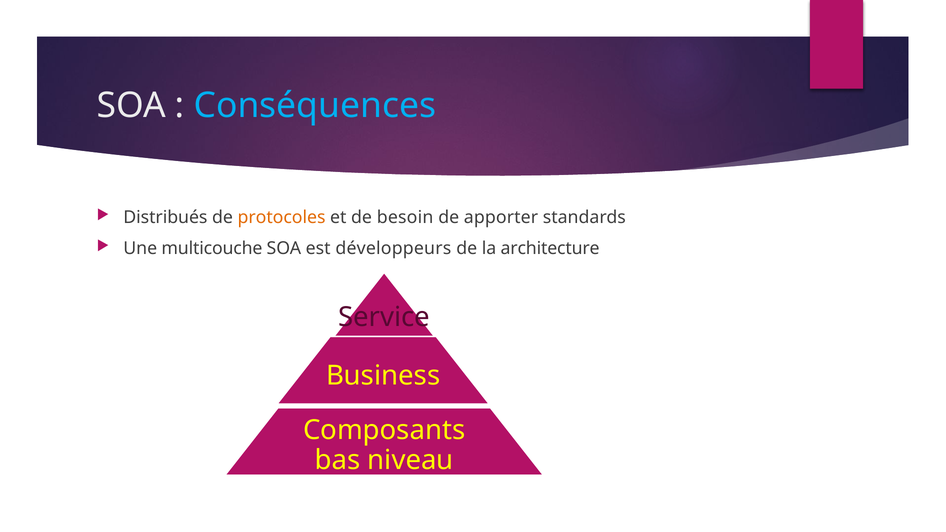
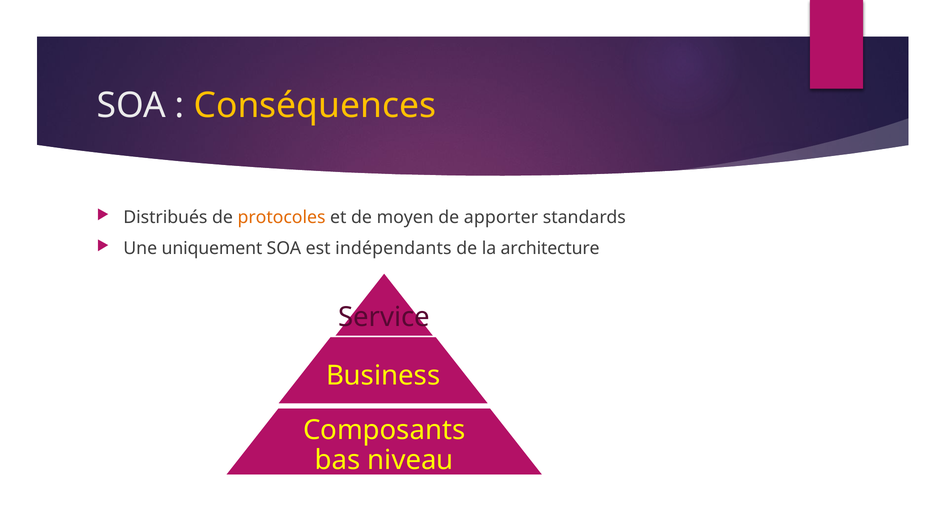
Conséquences colour: light blue -> yellow (315, 105)
besoin: besoin -> moyen (405, 217)
multicouche: multicouche -> uniquement (212, 249)
développeurs: développeurs -> indépendants (393, 249)
